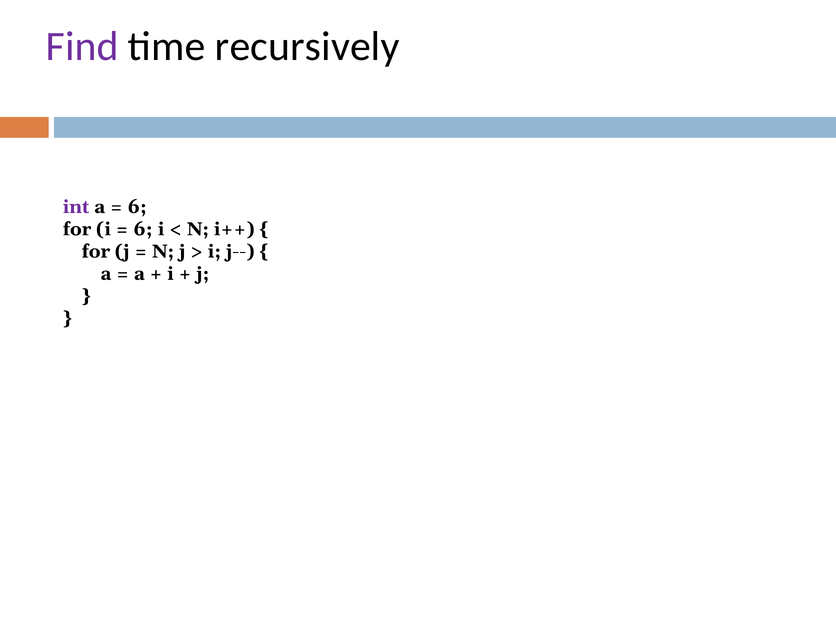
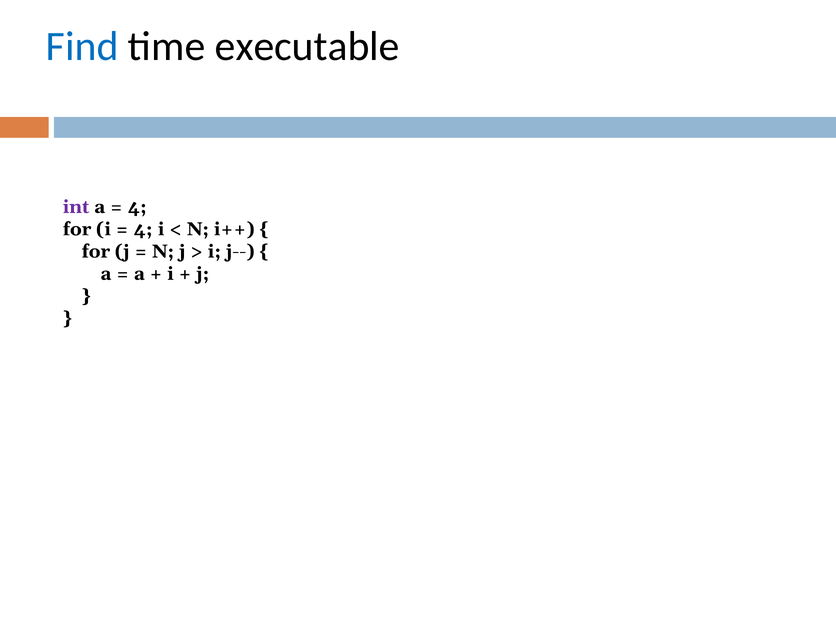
Find colour: purple -> blue (82, 47)
recursively: recursively -> executable (307, 47)
6: 6 -> 4 (137, 207)
6: 6 -> 4 (143, 229)
